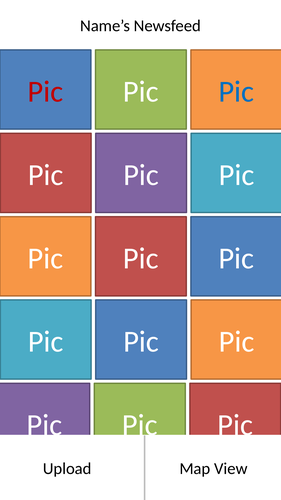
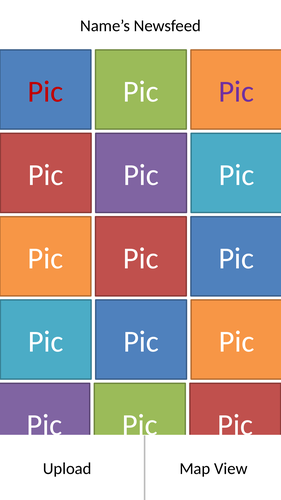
Pic colour: blue -> purple (236, 92)
